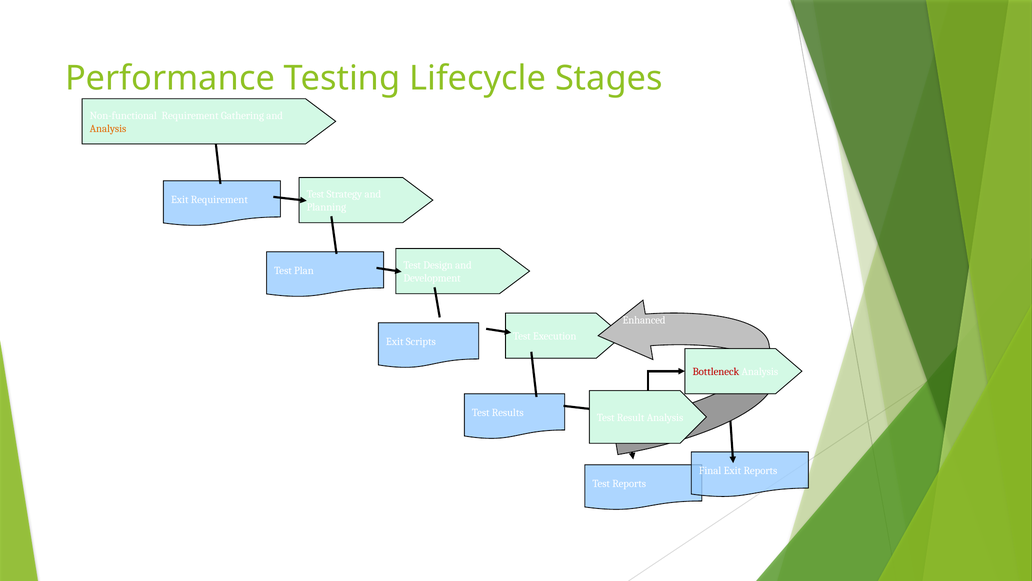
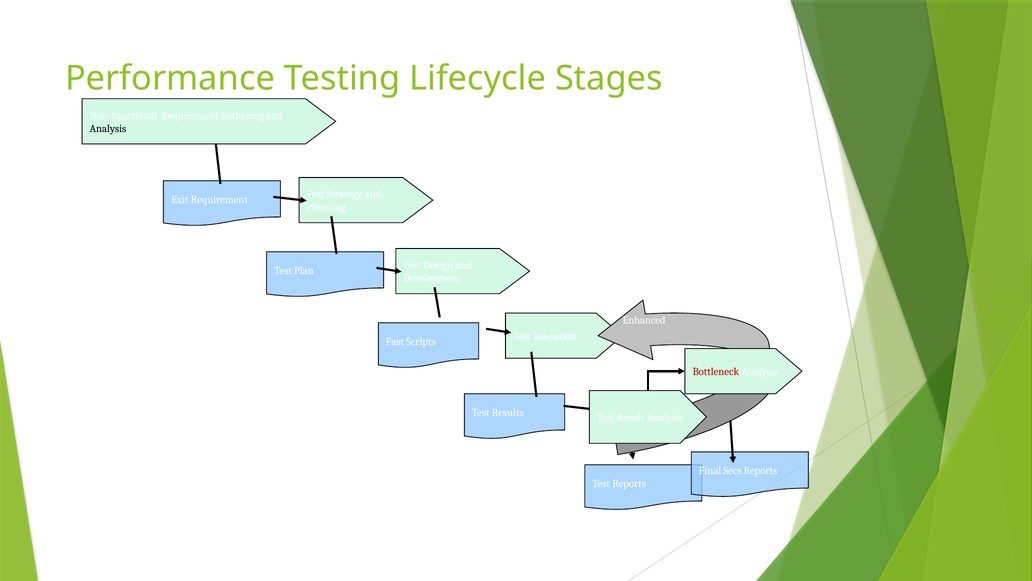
Analysis colour: orange -> black (108, 128)
Exit: Exit -> Fast (395, 341)
Final Exit: Exit -> Secs (732, 470)
